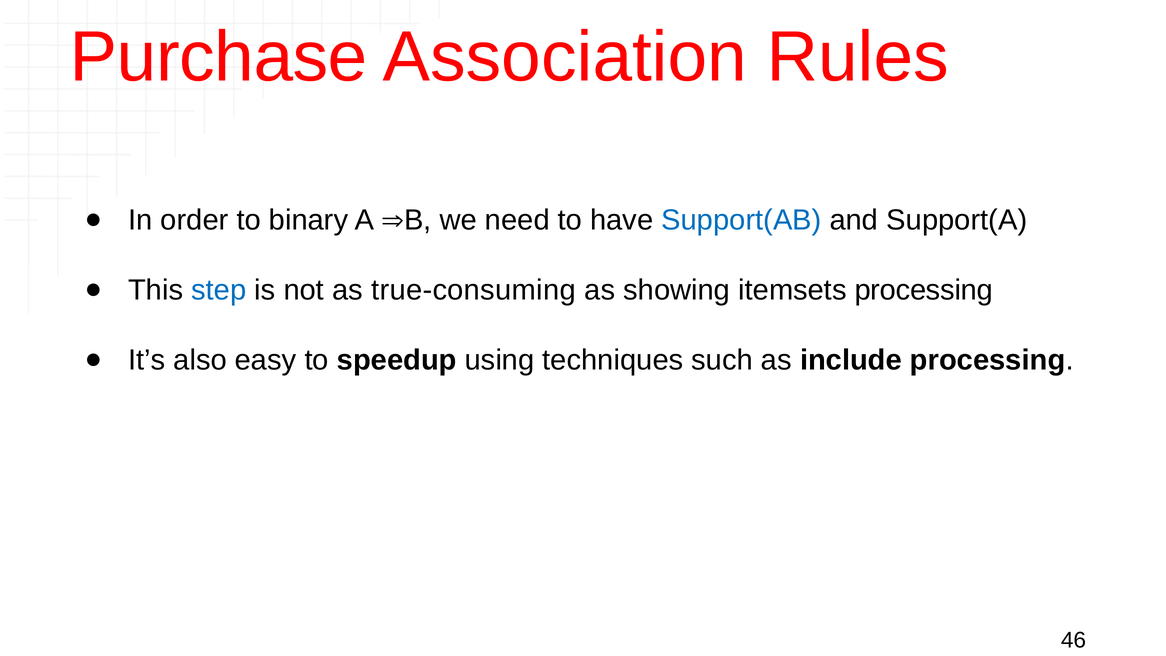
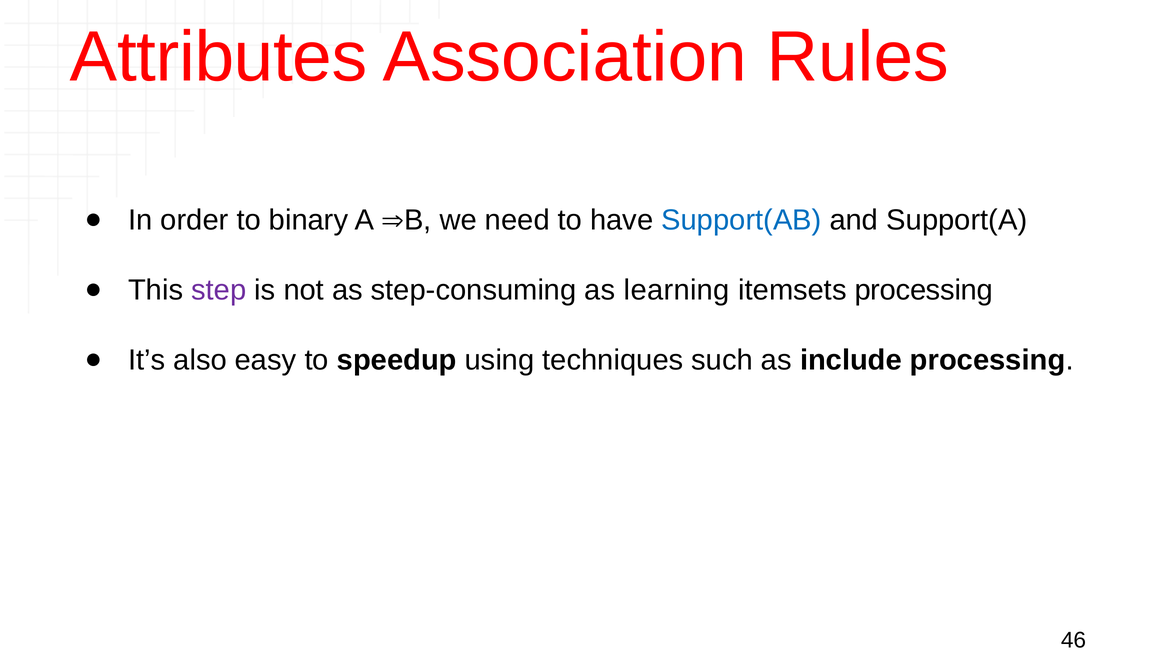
Purchase: Purchase -> Attributes (219, 57)
step colour: blue -> purple (219, 290)
true-consuming: true-consuming -> step-consuming (474, 290)
showing: showing -> learning (677, 290)
